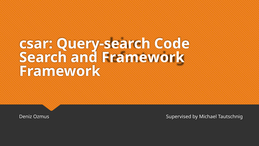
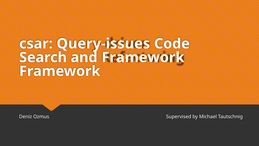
Query-search: Query-search -> Query-issues (103, 44)
